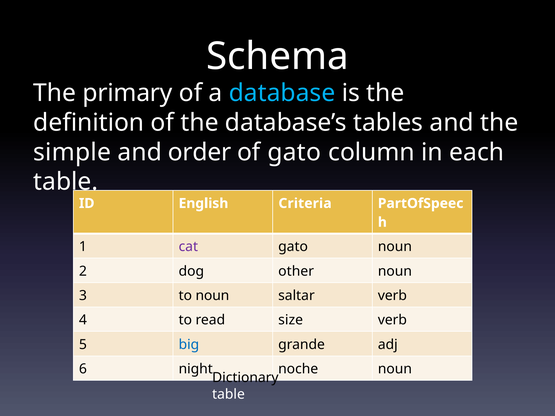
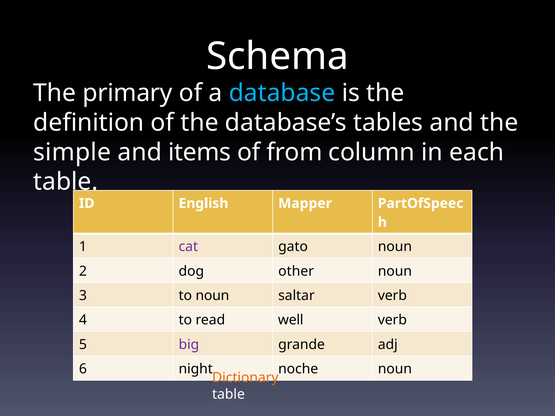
order: order -> items (200, 152)
of gato: gato -> from (294, 152)
Criteria: Criteria -> Mapper (305, 204)
size: size -> well (291, 320)
big colour: blue -> purple (189, 345)
Dictionary colour: black -> orange (245, 378)
